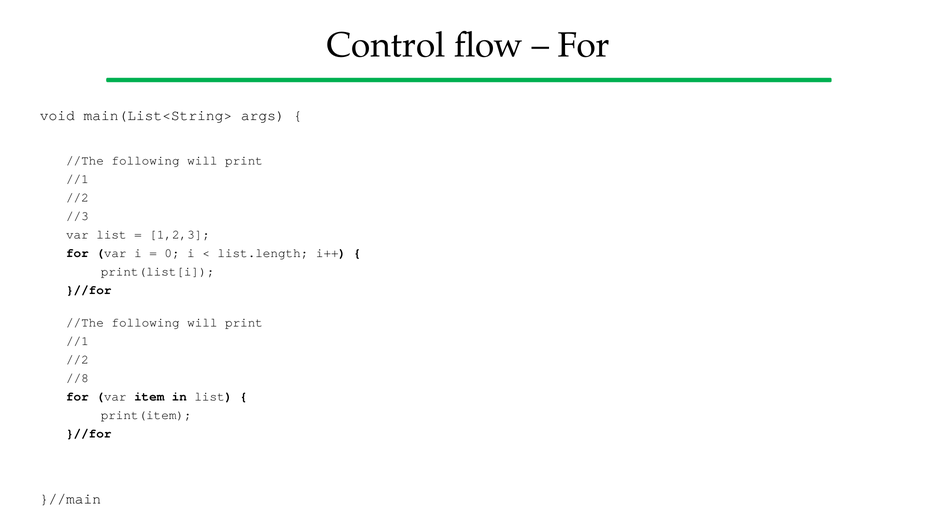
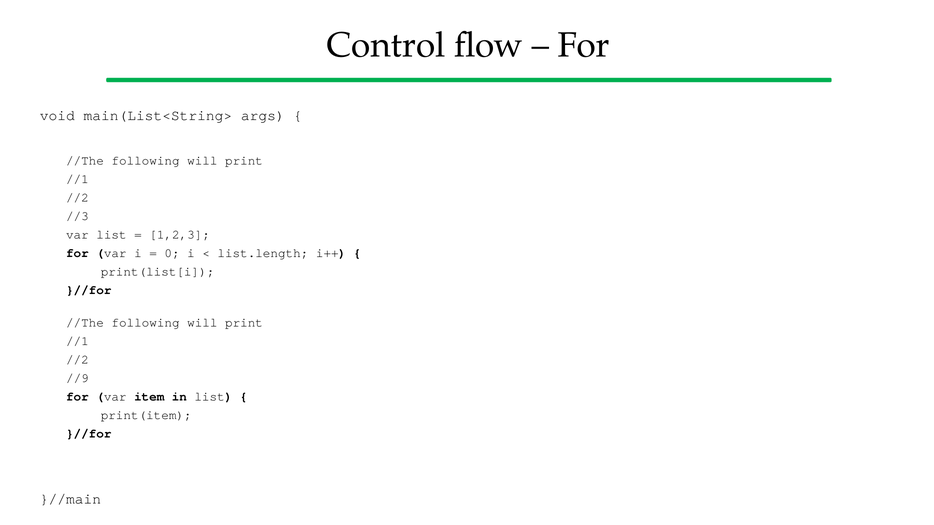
//8: //8 -> //9 (77, 378)
